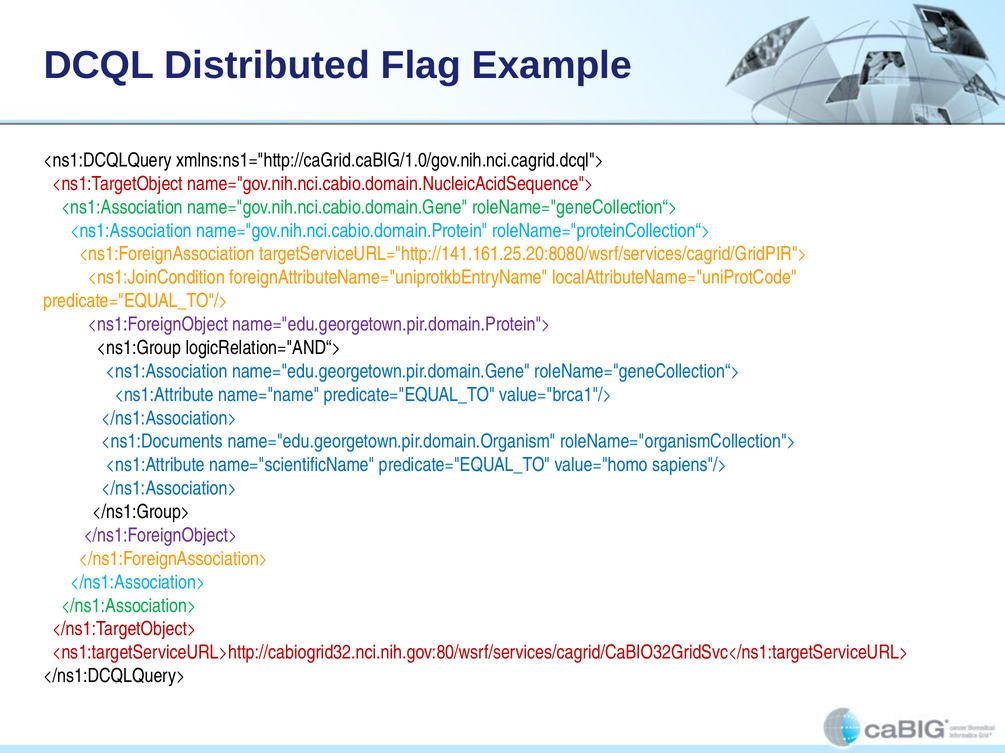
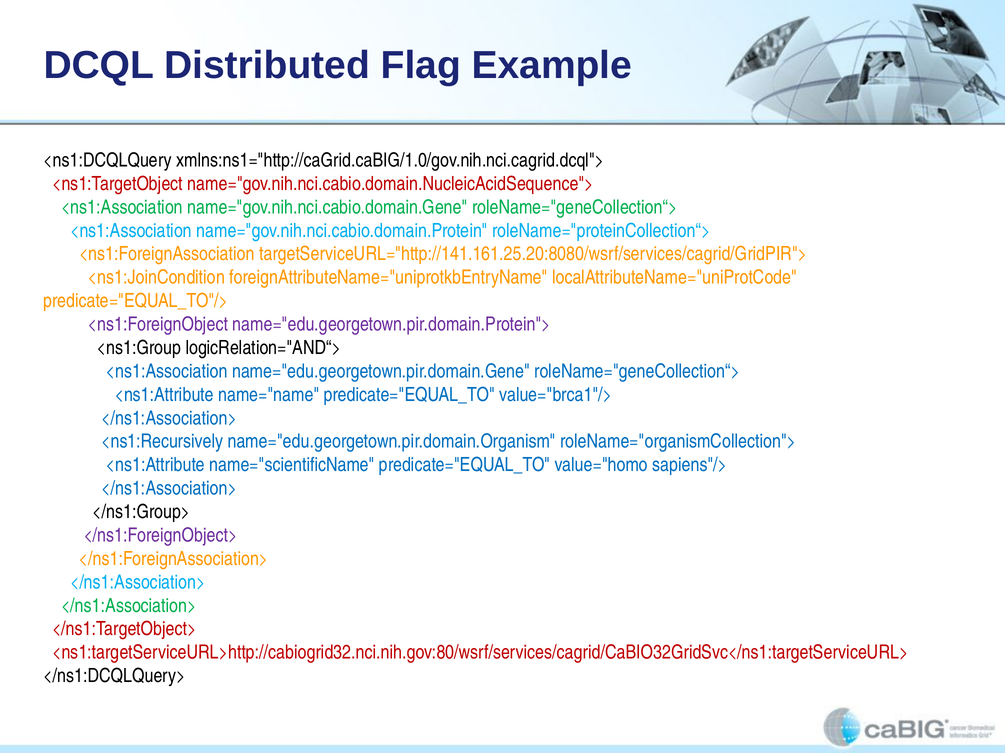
<ns1:Documents: <ns1:Documents -> <ns1:Recursively (162, 442)
